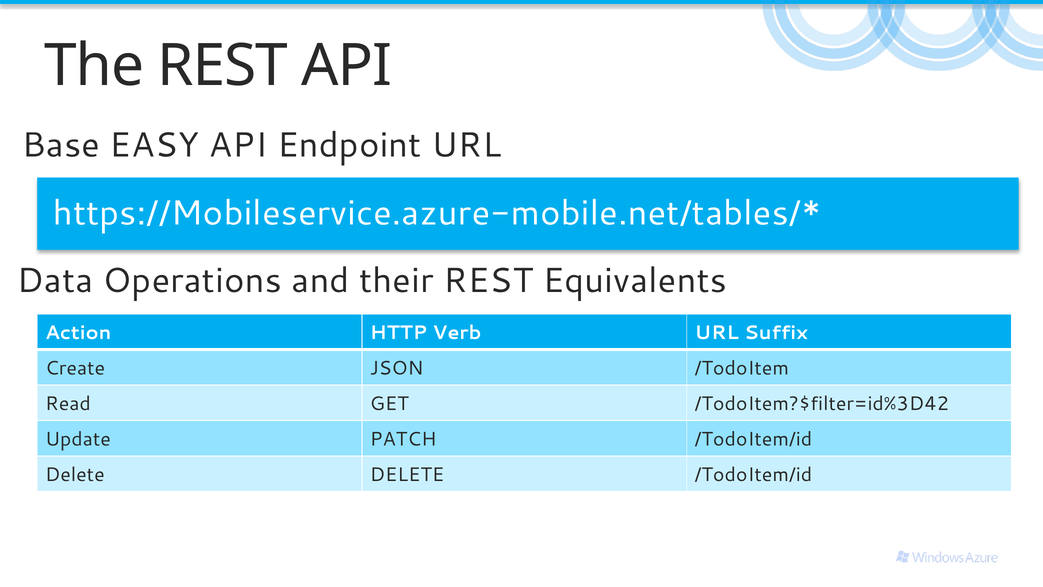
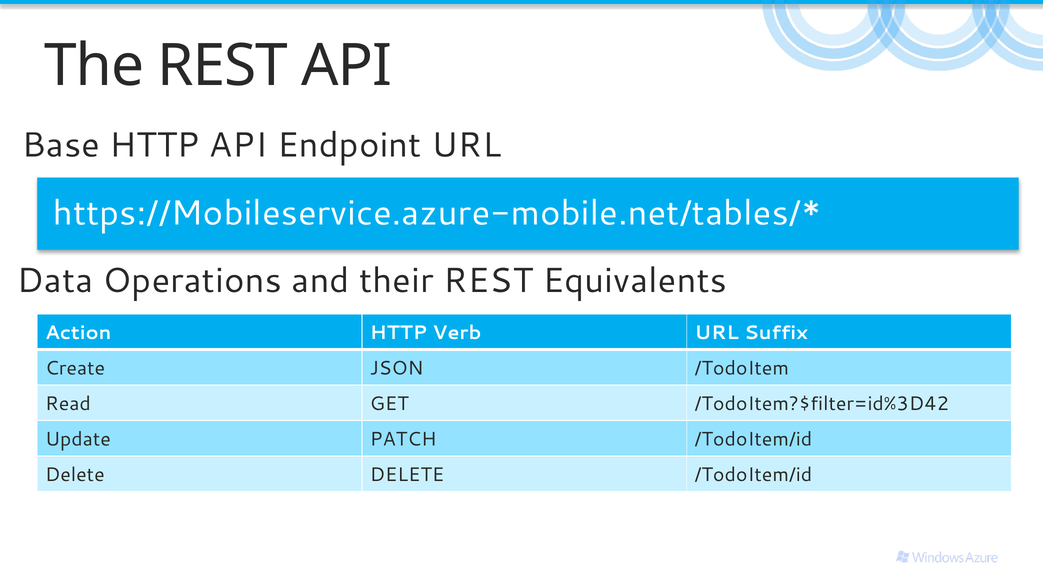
Base EASY: EASY -> HTTP (155, 145)
